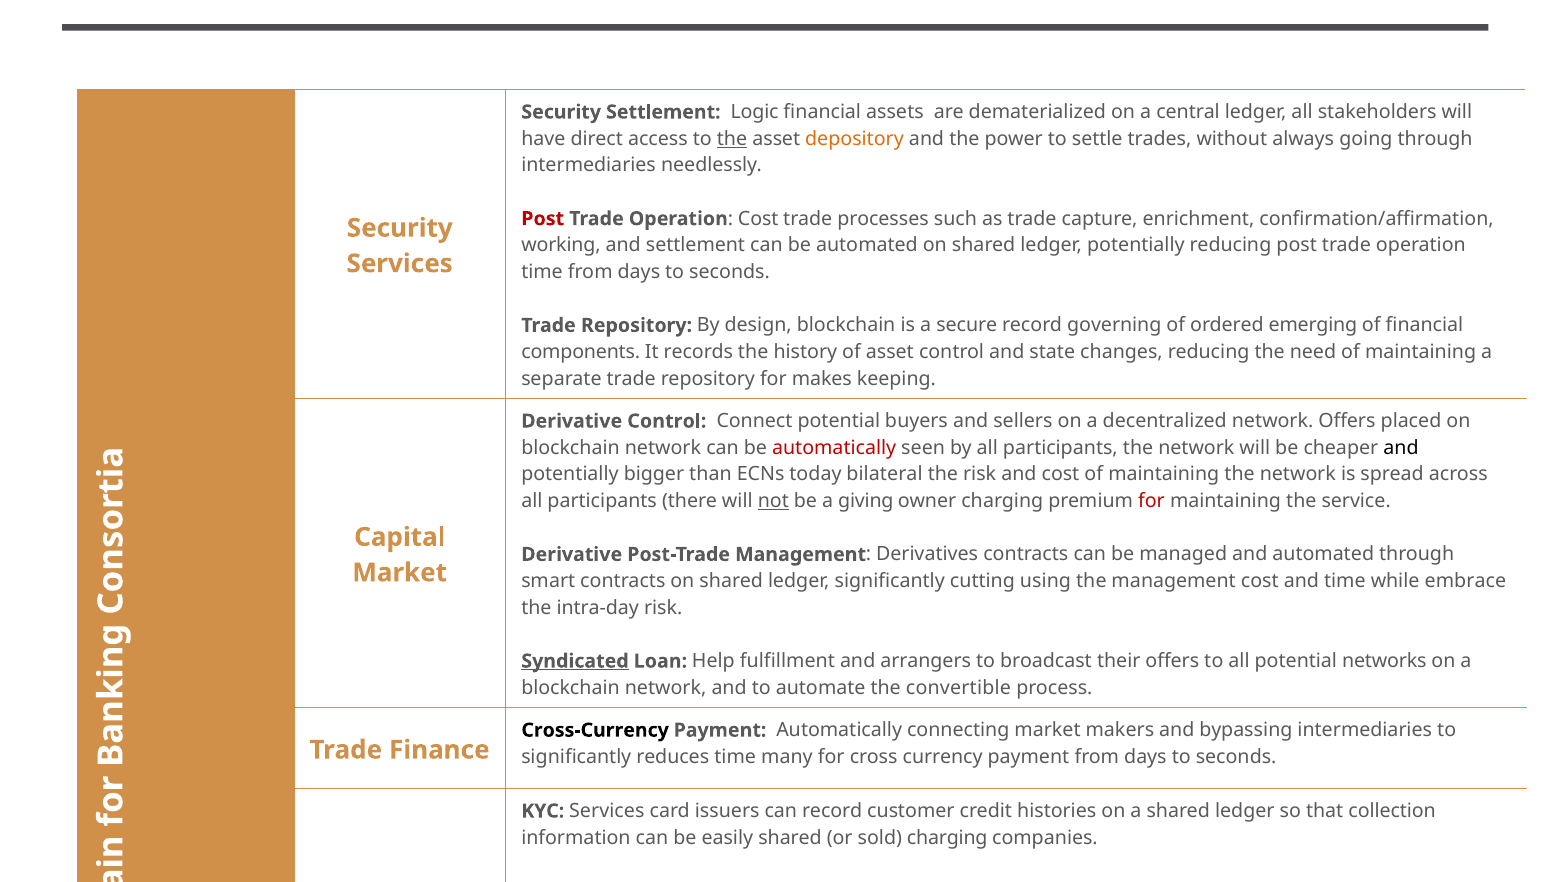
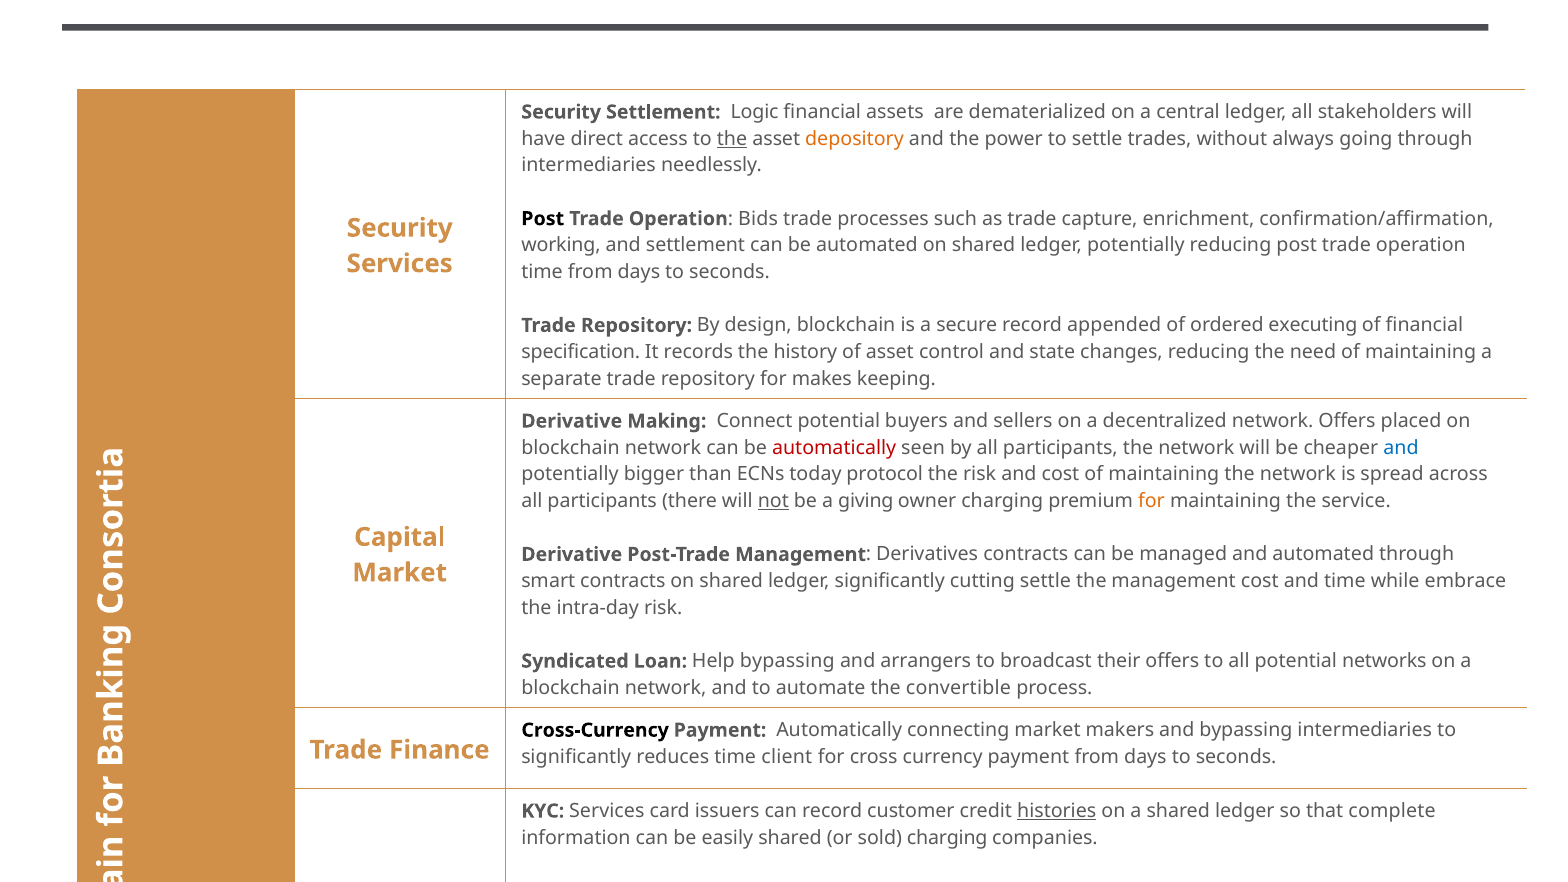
Post colour: red -> black (543, 219)
Operation Cost: Cost -> Bids (758, 219)
governing: governing -> appended (1114, 325)
emerging: emerging -> executing (1313, 325)
components: components -> specification (581, 352)
Derivative Control: Control -> Making (667, 421)
and colour: black -> blue (1401, 448)
bilateral: bilateral -> protocol (885, 474)
for colour: red -> orange (1151, 501)
cutting using: using -> settle (1045, 581)
Syndicated underline: present -> none (575, 661)
Help fulfillment: fulfillment -> bypassing (787, 661)
many: many -> client (787, 757)
histories underline: none -> present (1057, 811)
collection: collection -> complete (1392, 811)
